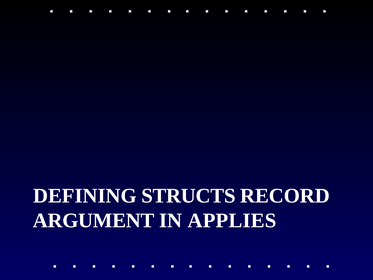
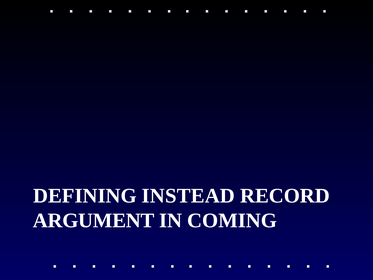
STRUCTS: STRUCTS -> INSTEAD (188, 196)
APPLIES: APPLIES -> COMING (232, 220)
